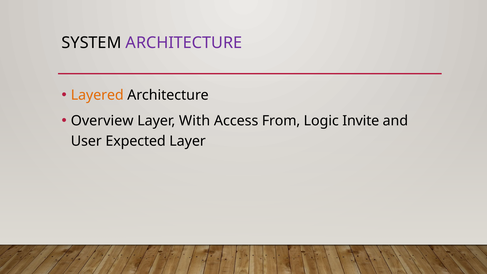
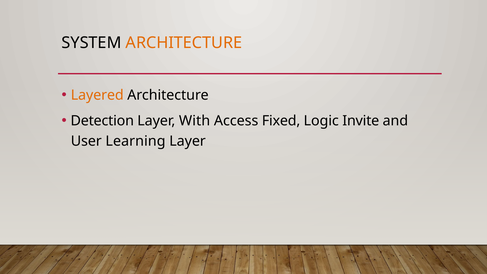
ARCHITECTURE colour: purple -> orange (184, 43)
Overview: Overview -> Detection (102, 121)
From: From -> Fixed (281, 121)
Expected: Expected -> Learning (135, 141)
